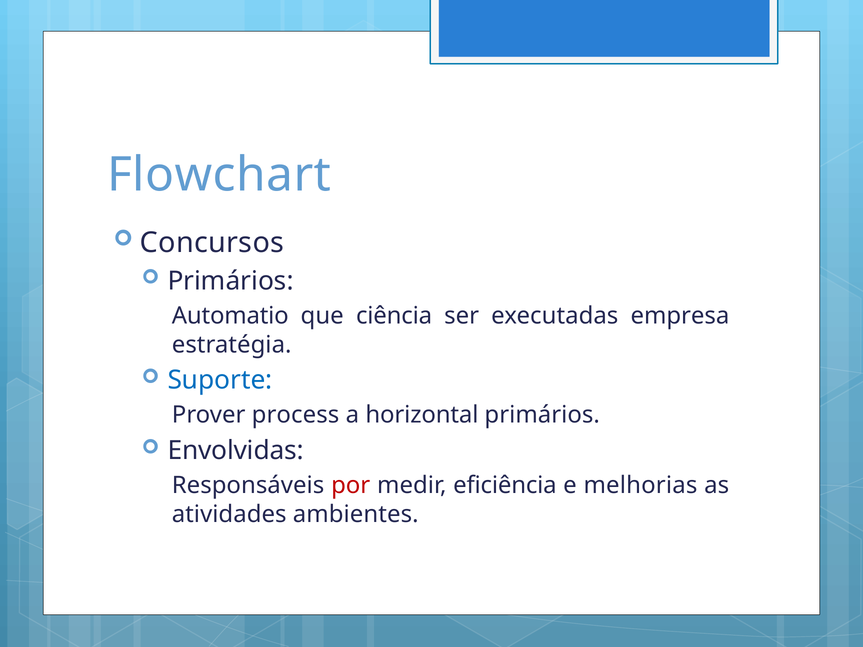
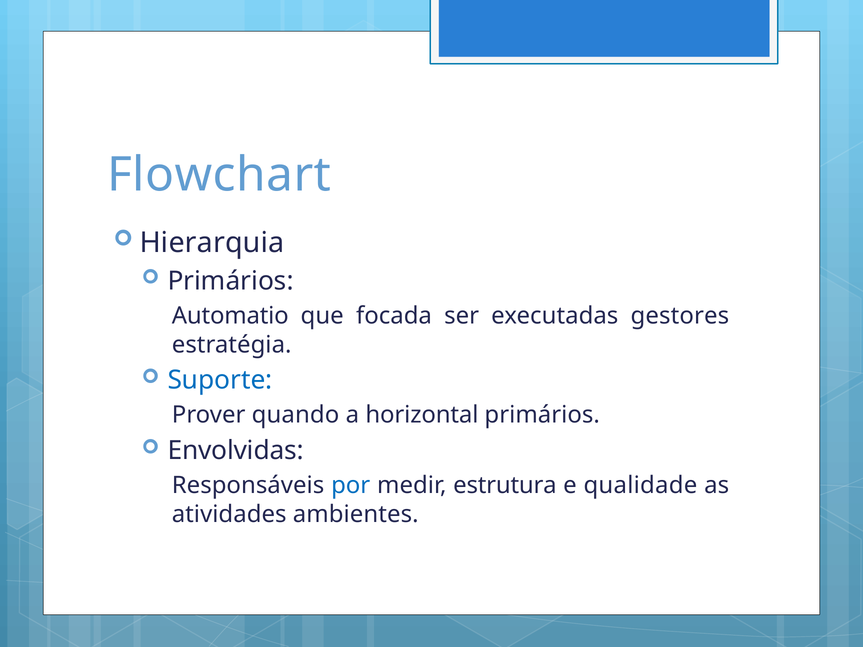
Concursos: Concursos -> Hierarquia (212, 243)
ciência: ciência -> focada (394, 316)
empresa: empresa -> gestores (680, 316)
process: process -> quando (295, 415)
por colour: red -> blue (351, 486)
eficiência: eficiência -> estrutura (505, 486)
melhorias: melhorias -> qualidade (640, 486)
